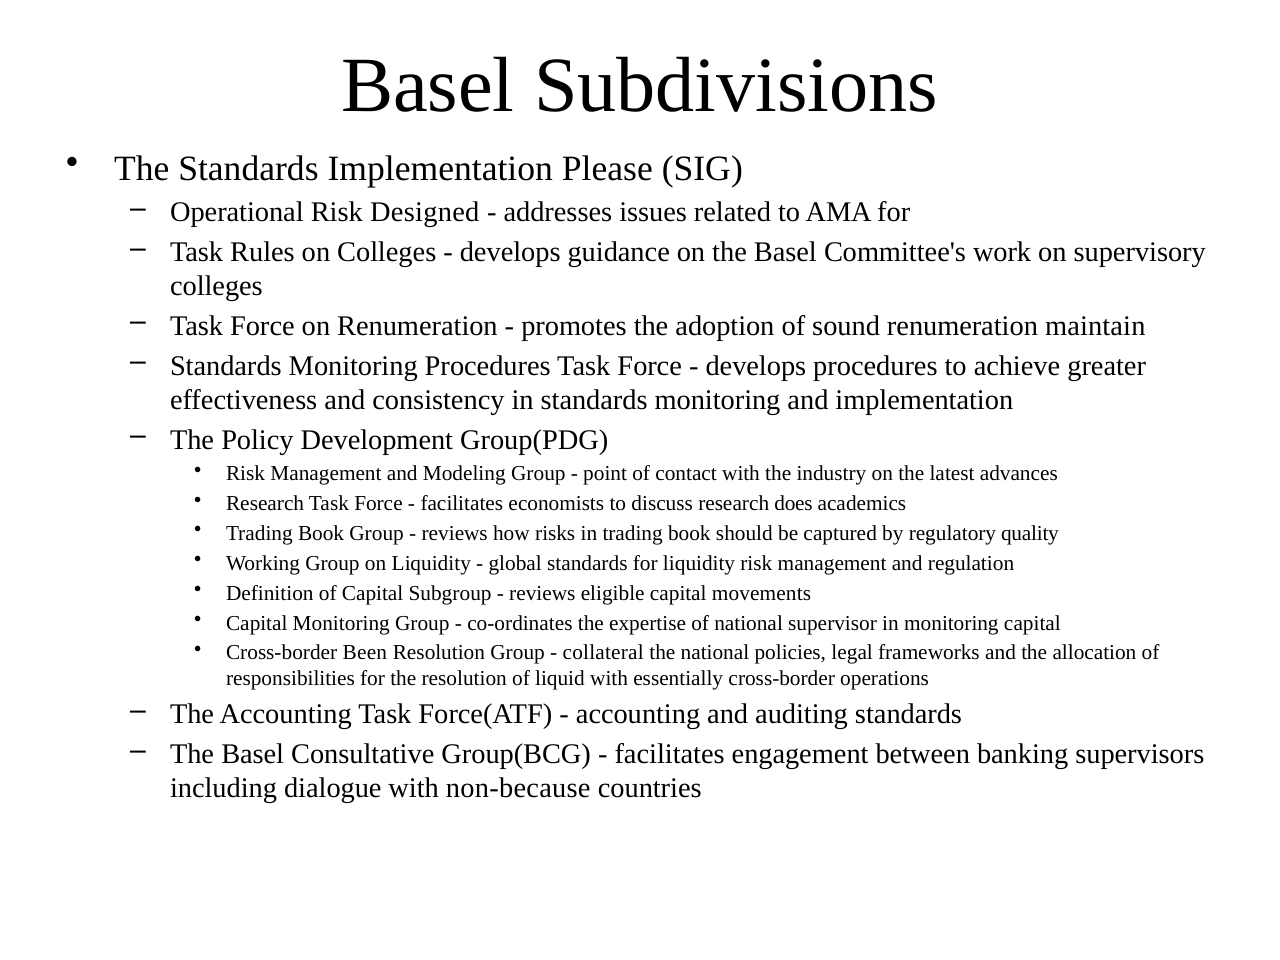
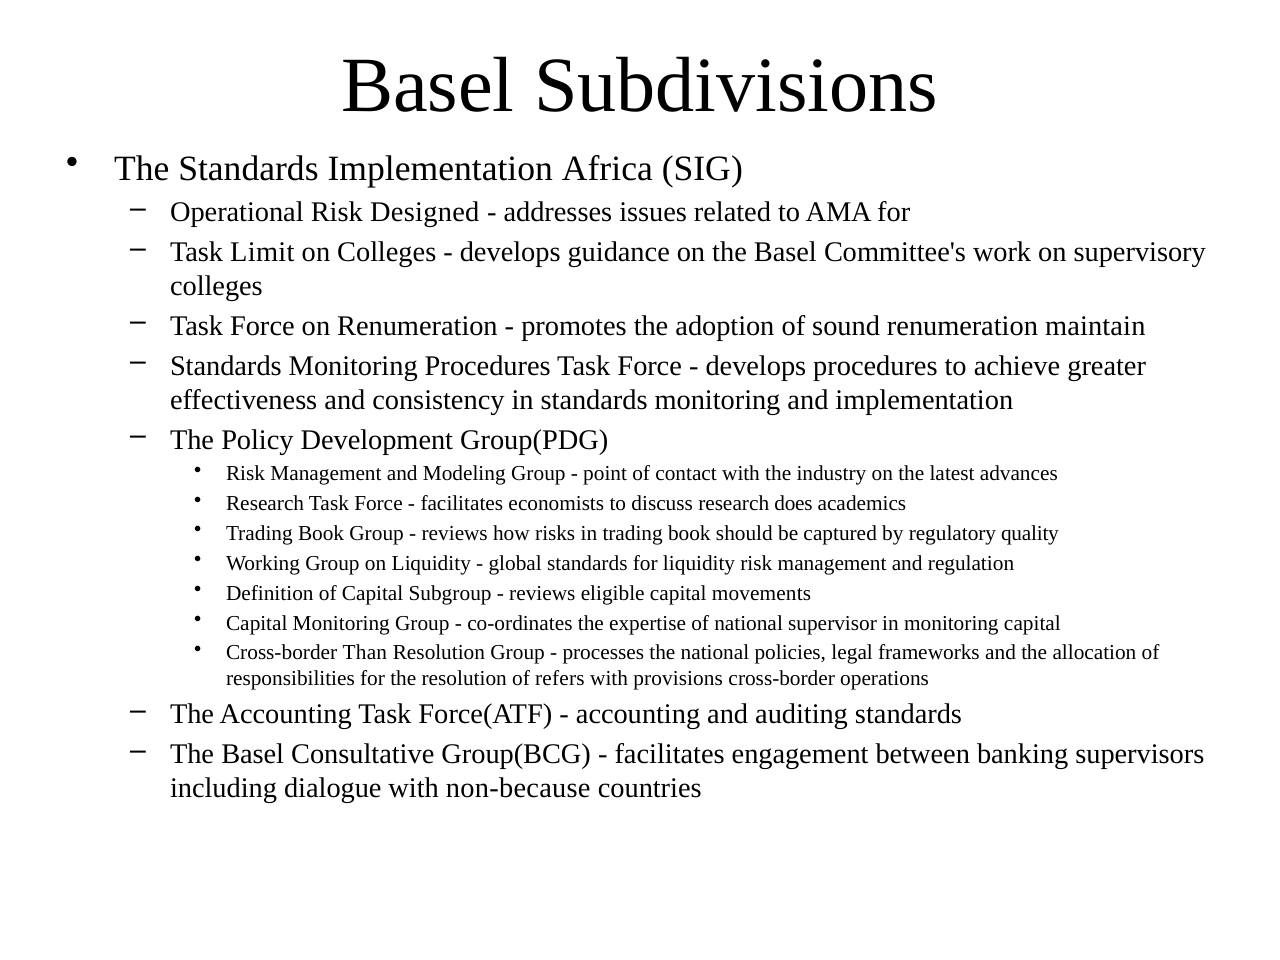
Please: Please -> Africa (607, 169)
Rules: Rules -> Limit (262, 252)
Been: Been -> Than (365, 653)
collateral: collateral -> processes (603, 653)
liquid: liquid -> refers (560, 679)
essentially: essentially -> provisions (678, 679)
